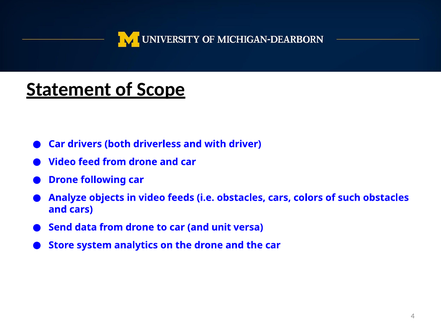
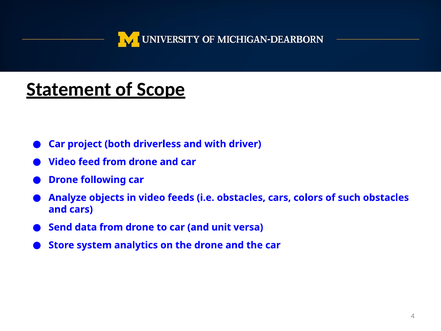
drivers: drivers -> project (85, 144)
